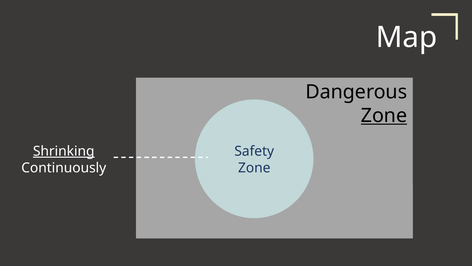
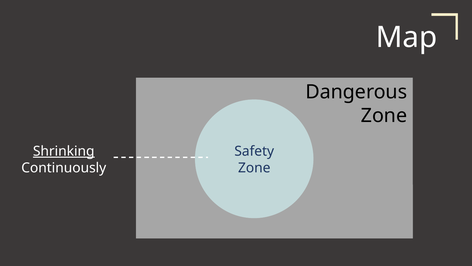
Zone underline: present -> none (384, 116)
